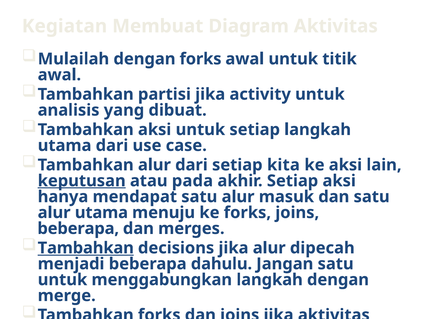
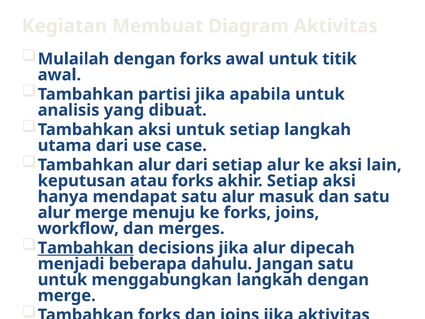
activity: activity -> apabila (260, 94)
setiap kita: kita -> alur (283, 165)
keputusan underline: present -> none (82, 181)
atau pada: pada -> forks (193, 181)
alur utama: utama -> merge (101, 212)
beberapa: beberapa -> workflow (78, 228)
